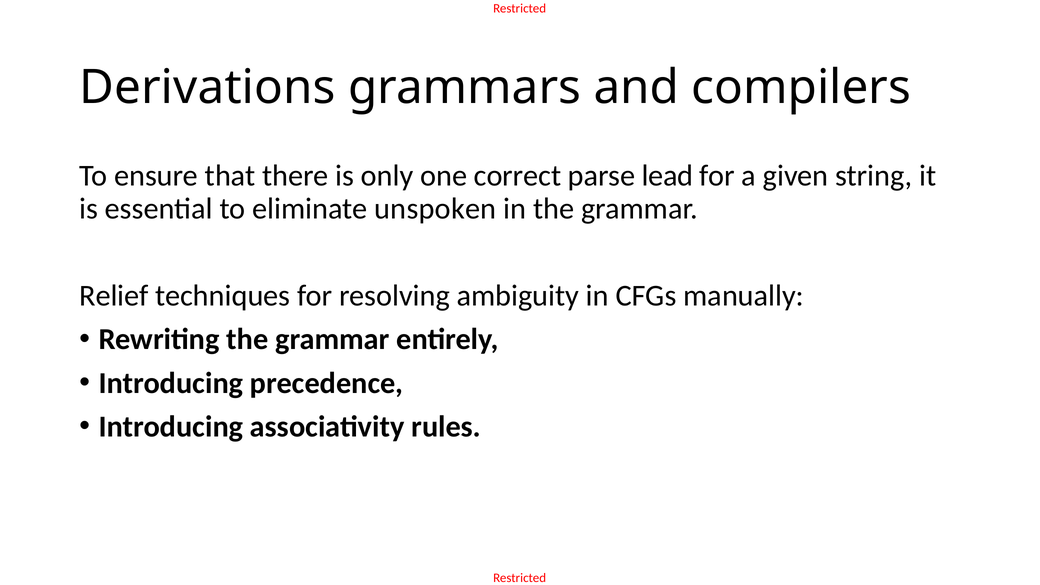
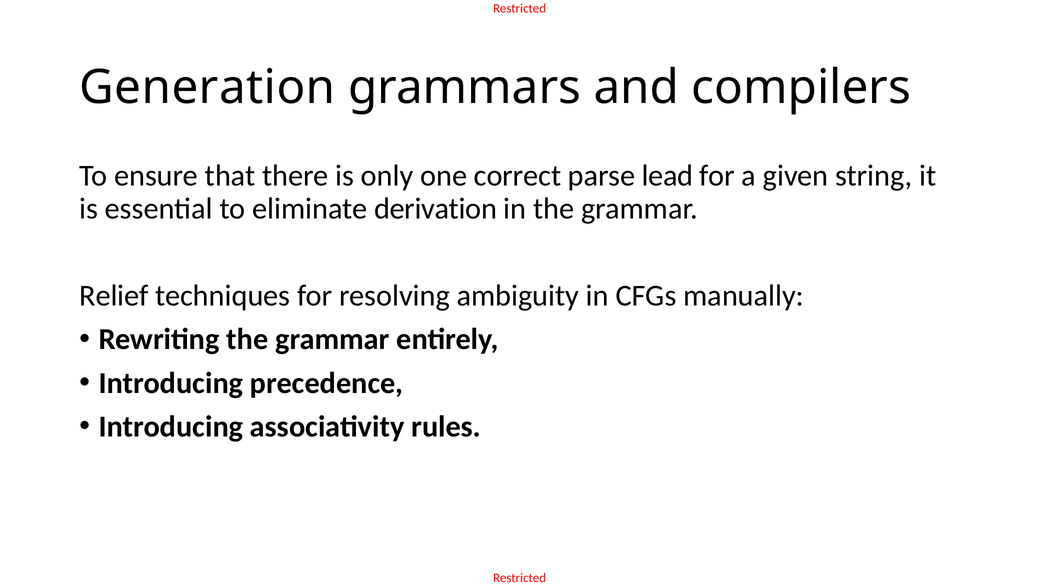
Derivations: Derivations -> Generation (207, 87)
unspoken: unspoken -> derivation (436, 209)
